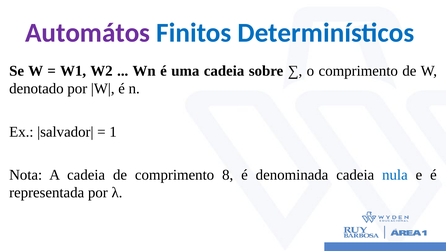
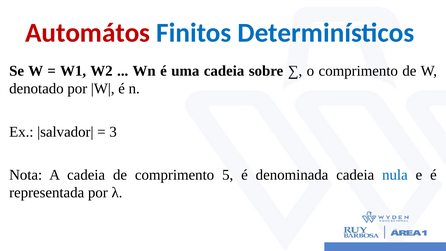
Automátos colour: purple -> red (88, 33)
1: 1 -> 3 (113, 132)
8: 8 -> 5 (228, 175)
